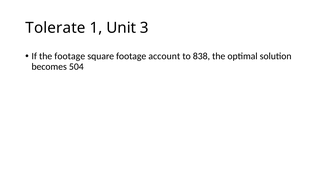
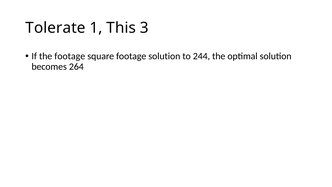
Unit: Unit -> This (121, 28)
footage account: account -> solution (164, 56)
838: 838 -> 244 (201, 56)
504: 504 -> 264 (76, 67)
